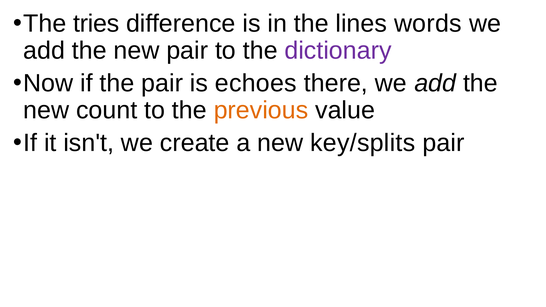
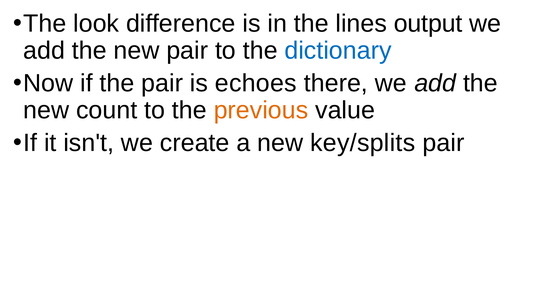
tries: tries -> look (96, 23)
words: words -> output (428, 23)
dictionary colour: purple -> blue (338, 50)
